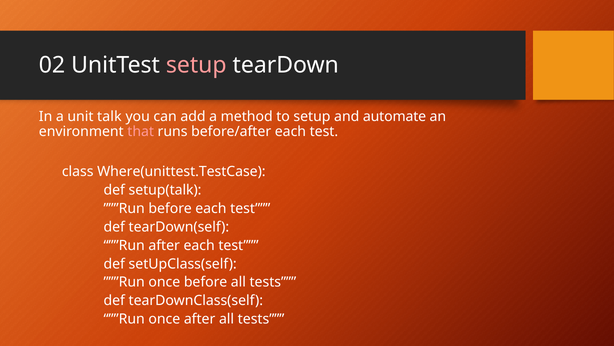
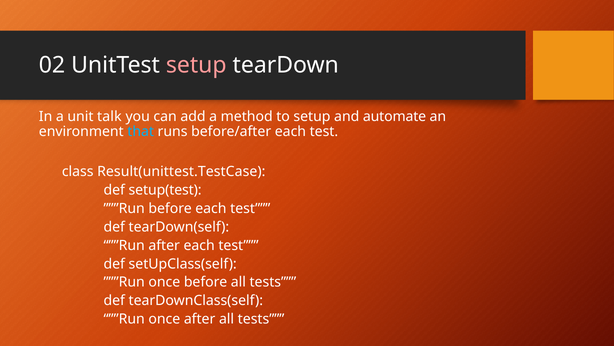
that colour: pink -> light blue (141, 132)
Where(unittest.TestCase: Where(unittest.TestCase -> Result(unittest.TestCase (181, 171)
setup(talk: setup(talk -> setup(test (165, 190)
